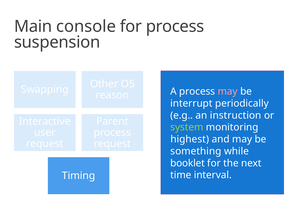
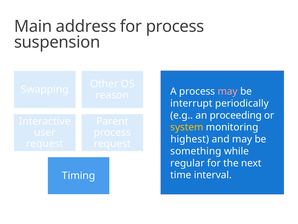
console: console -> address (86, 26)
instruction: instruction -> proceeding (236, 115)
system colour: light green -> yellow (187, 127)
booklet: booklet -> regular (187, 163)
